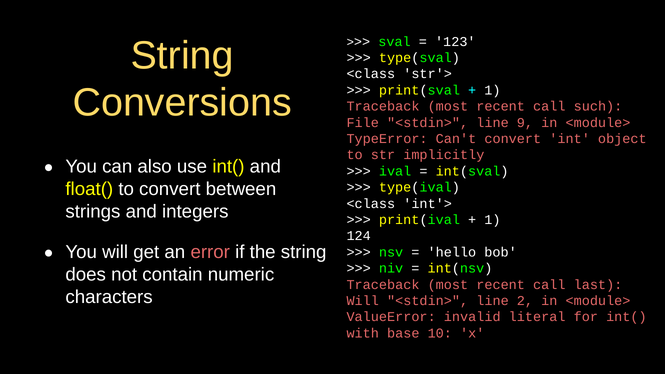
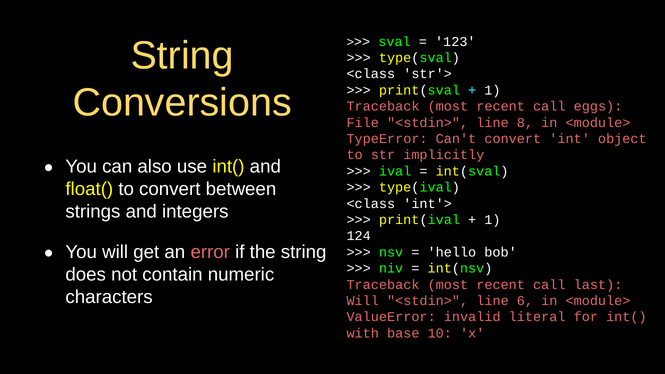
such: such -> eggs (598, 106)
9: 9 -> 8 (525, 123)
2: 2 -> 6 (525, 301)
